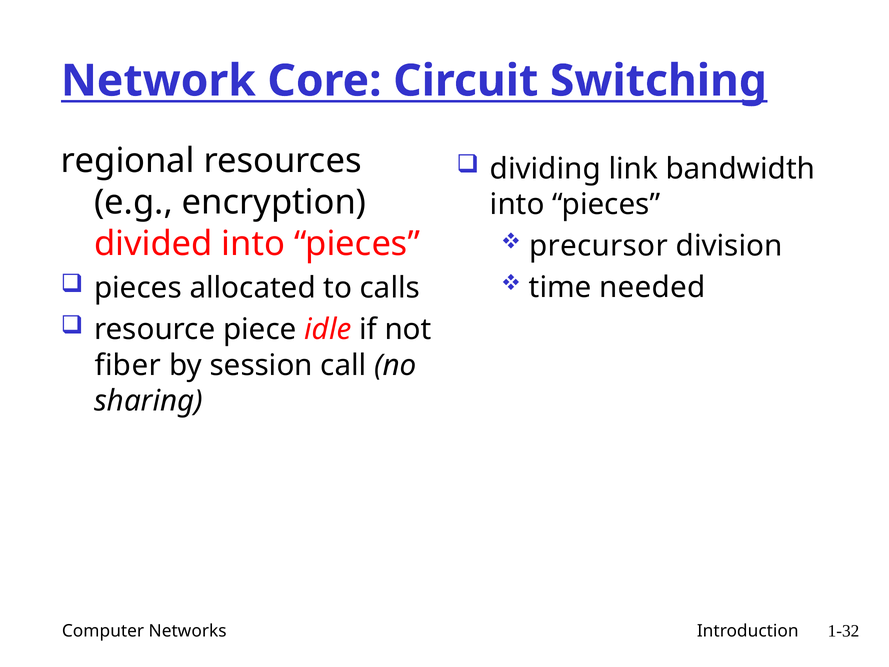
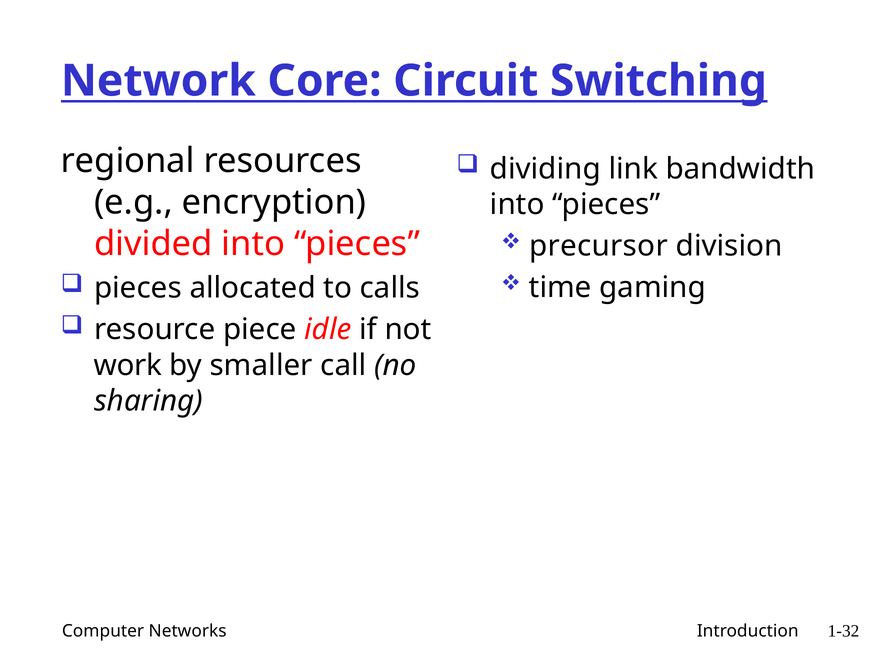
needed: needed -> gaming (653, 287)
fiber: fiber -> work (128, 365)
session: session -> smaller (261, 365)
